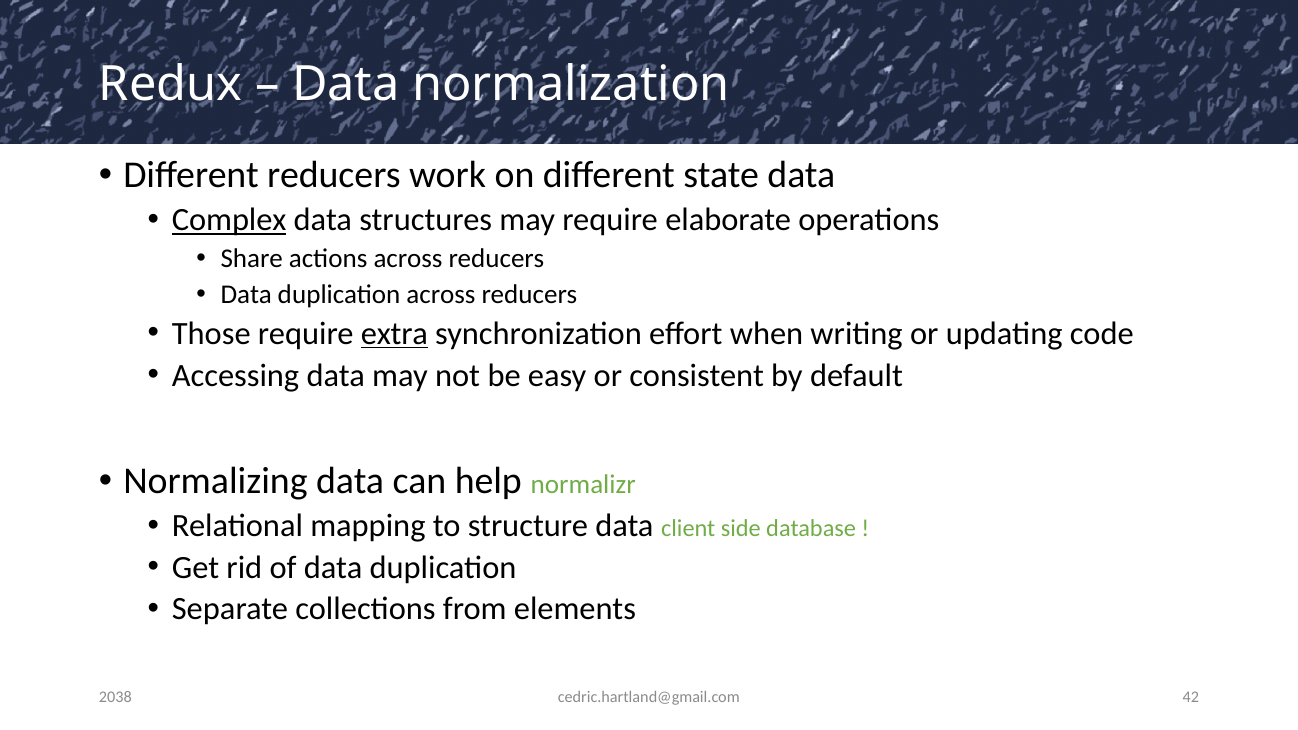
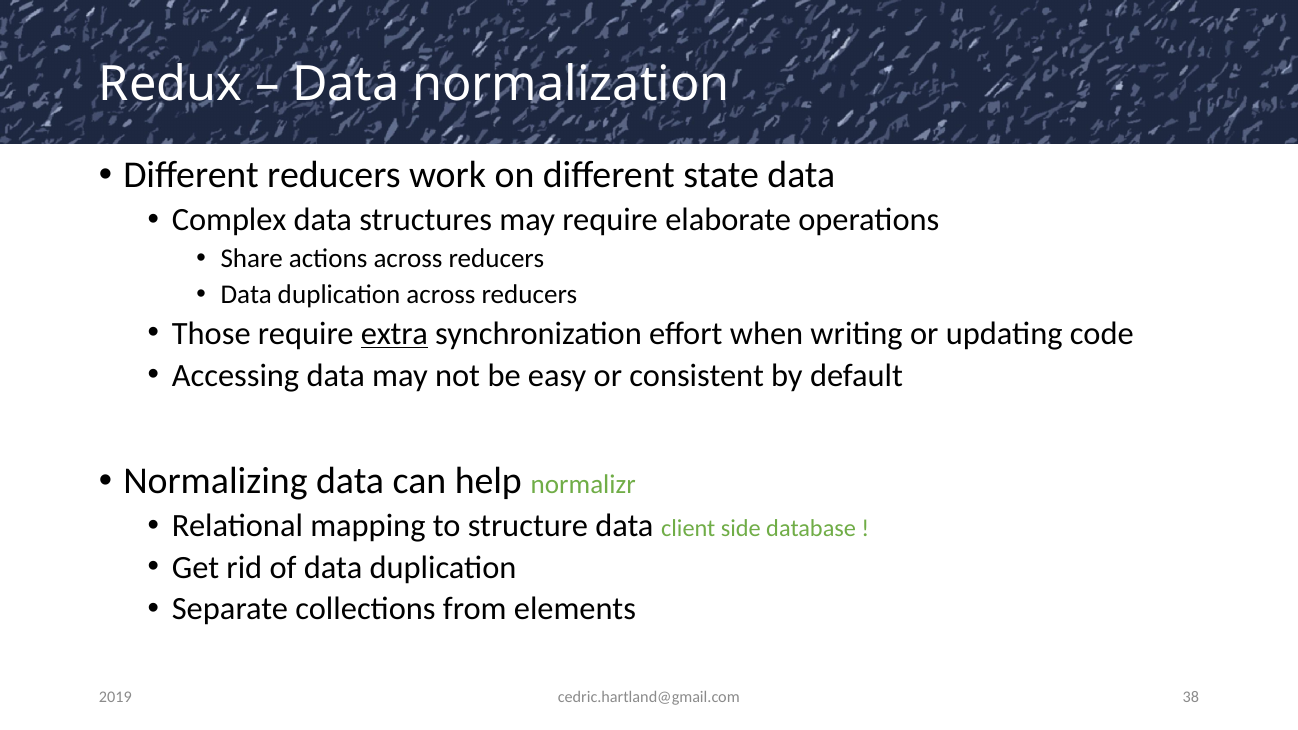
Complex underline: present -> none (229, 220)
42: 42 -> 38 (1191, 697)
2038: 2038 -> 2019 (115, 697)
